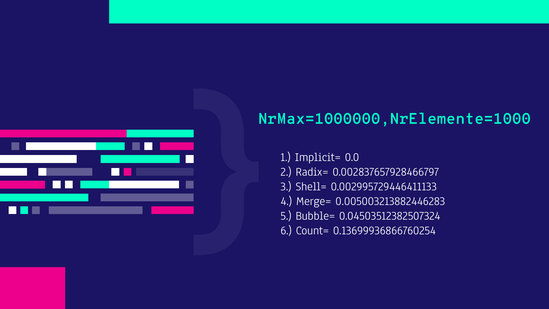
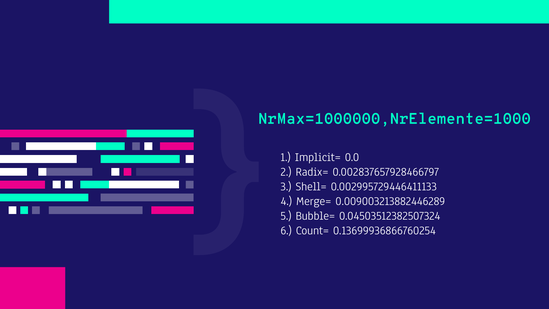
0.005003213882446283: 0.005003213882446283 -> 0.009003213882446289 (390, 201)
